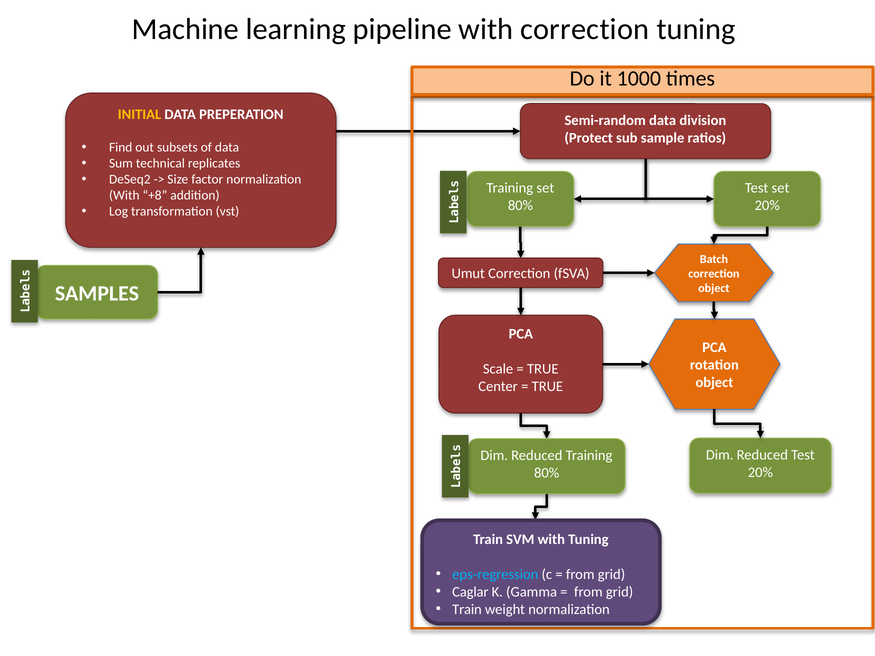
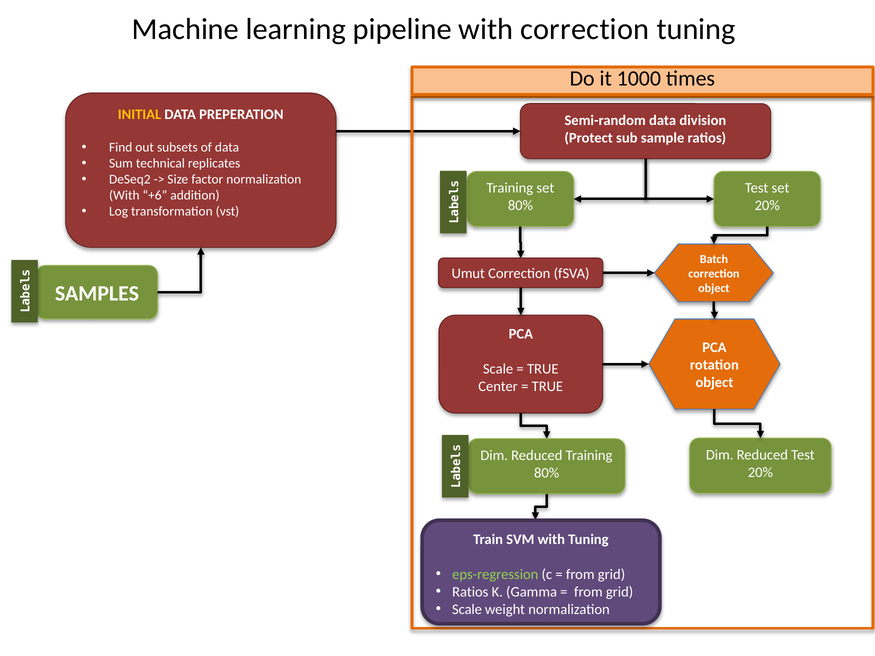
+8: +8 -> +6 (155, 196)
eps-regression colour: light blue -> light green (495, 575)
Caglar: Caglar -> Ratios (470, 592)
Train: Train -> Scale (467, 610)
